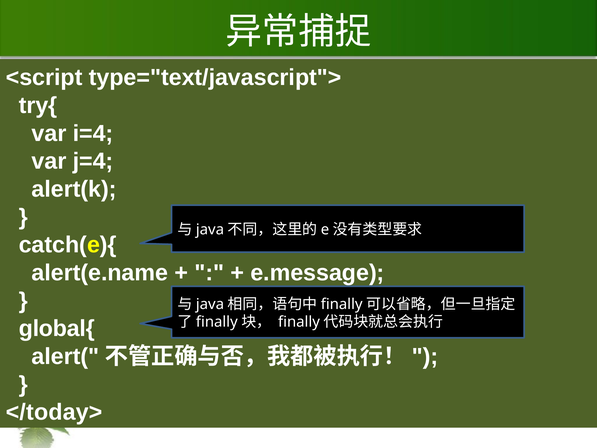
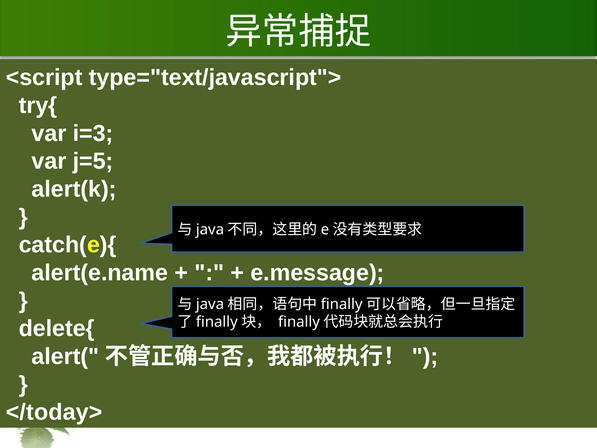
i=4: i=4 -> i=3 (93, 133)
j=4: j=4 -> j=5 (93, 161)
global{: global{ -> delete{ (57, 328)
